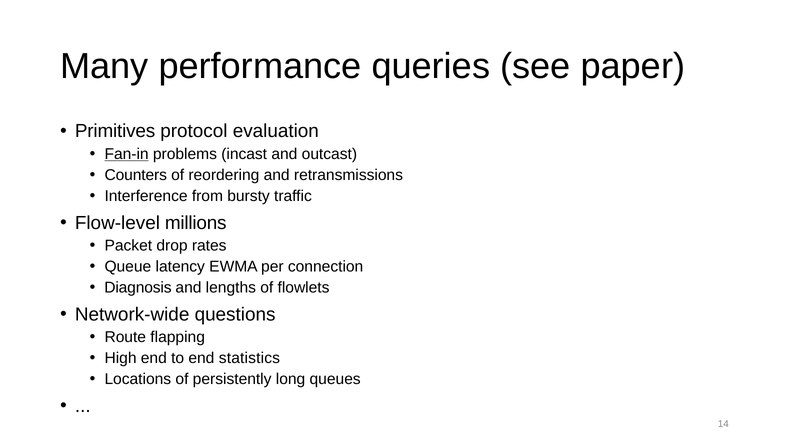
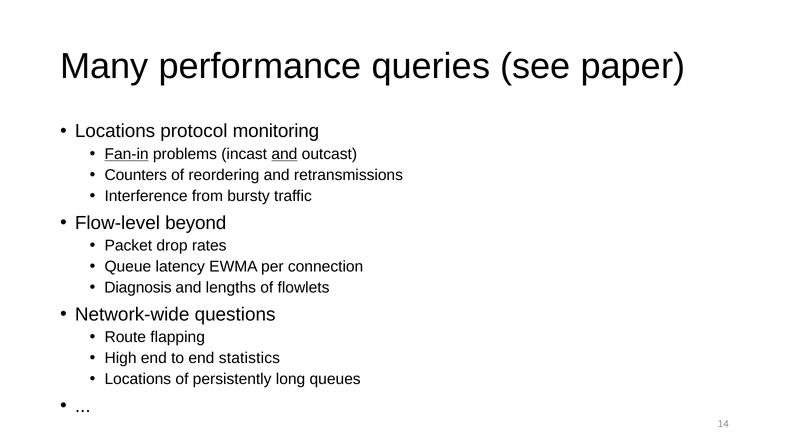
Primitives: Primitives -> Locations (115, 131)
evaluation: evaluation -> monitoring (276, 131)
and underline: none -> present (284, 154)
millions: millions -> beyond (196, 223)
